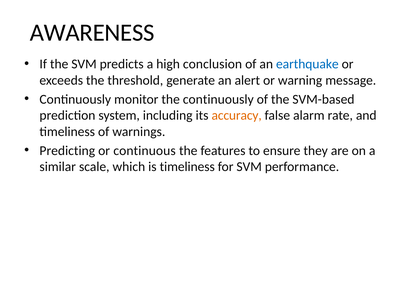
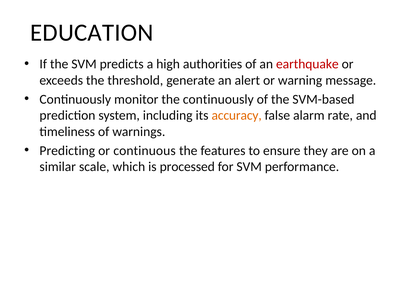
AWARENESS: AWARENESS -> EDUCATION (92, 33)
conclusion: conclusion -> authorities (213, 64)
earthquake colour: blue -> red (307, 64)
is timeliness: timeliness -> processed (187, 167)
